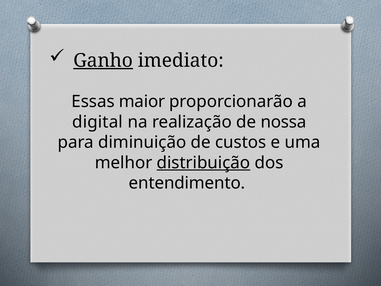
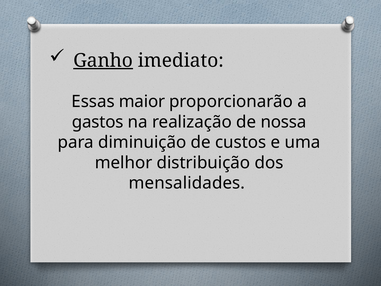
digital: digital -> gastos (98, 122)
distribuição underline: present -> none (203, 163)
entendimento: entendimento -> mensalidades (187, 183)
